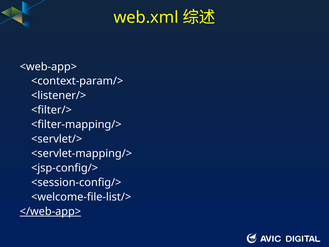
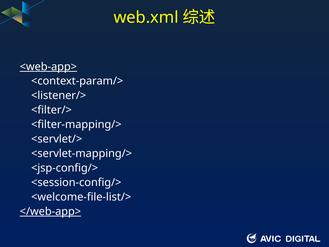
<web-app> underline: none -> present (48, 67)
